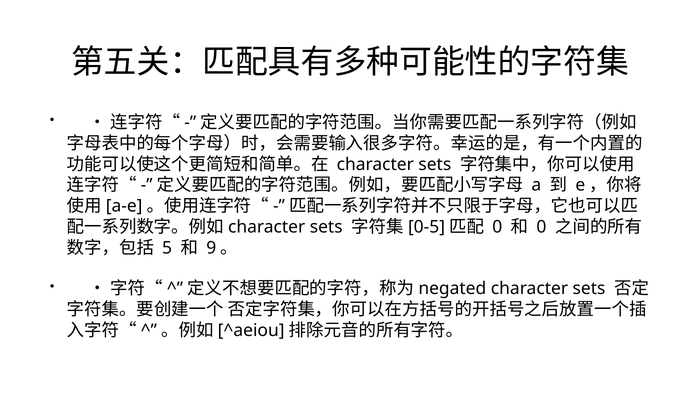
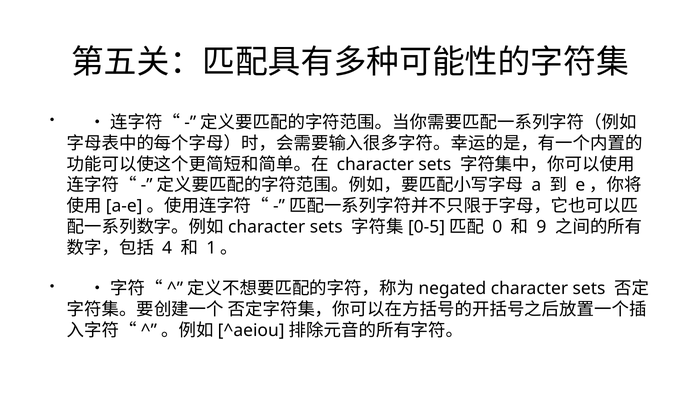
0: 0 -> 9 (541, 227)
5: 5 -> 4 (167, 248)
9: 9 -> 1 (211, 248)
